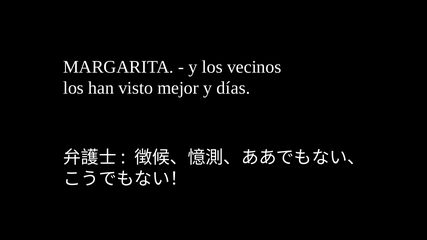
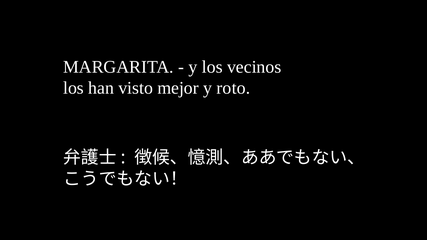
días: días -> roto (233, 88)
